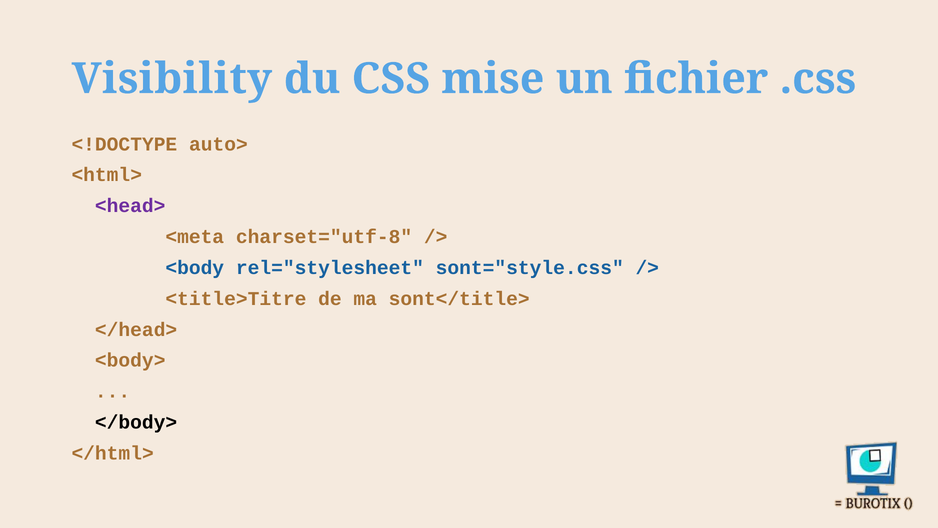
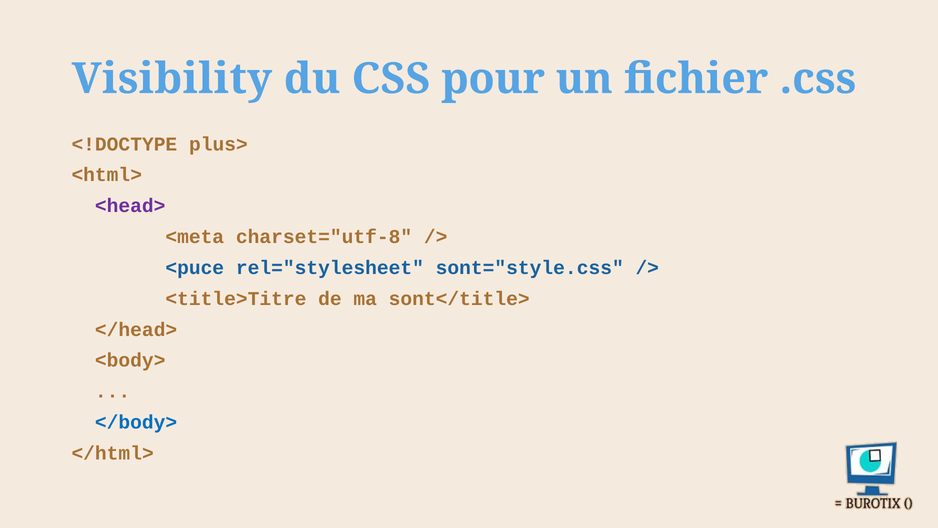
mise: mise -> pour (493, 79)
auto>: auto> -> plus> (218, 144)
<body: <body -> <puce (195, 268)
</body> colour: black -> blue (136, 422)
